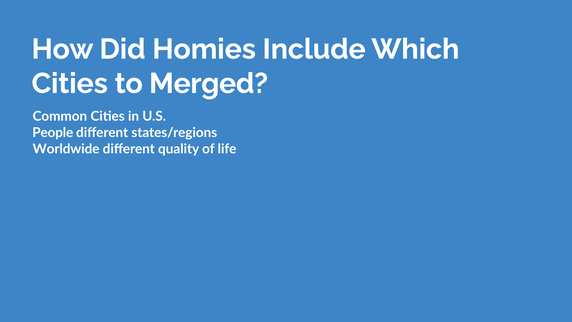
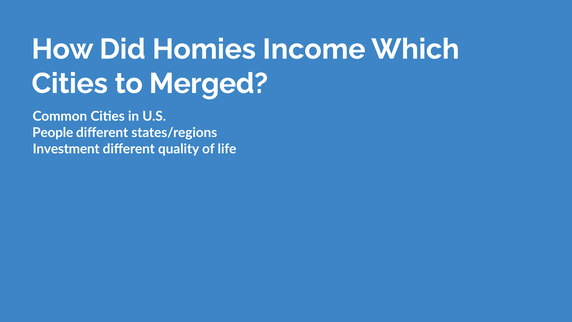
Include: Include -> Income (314, 49)
Worldwide: Worldwide -> Investment (66, 149)
